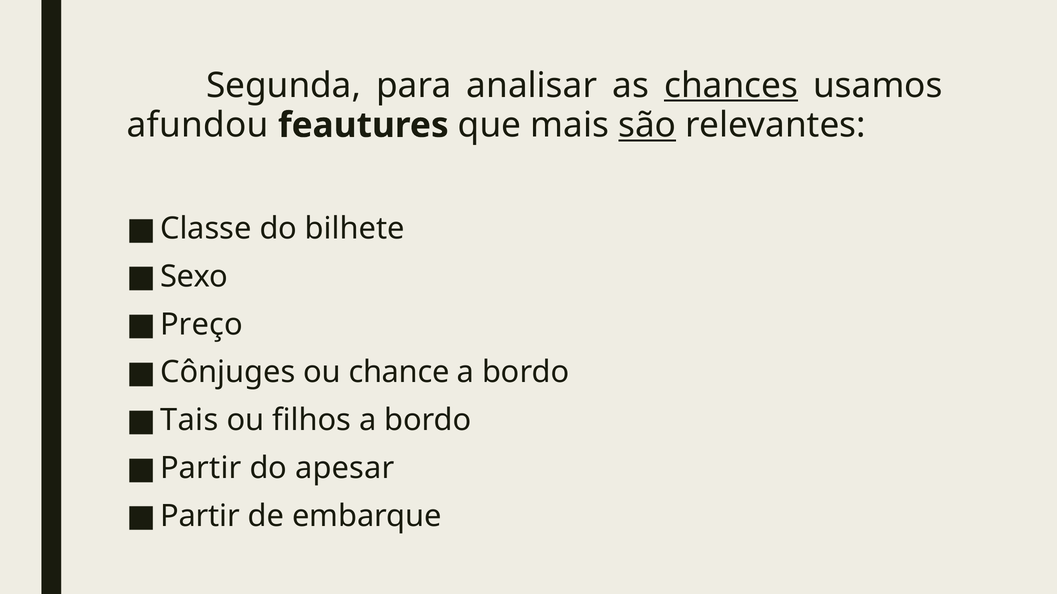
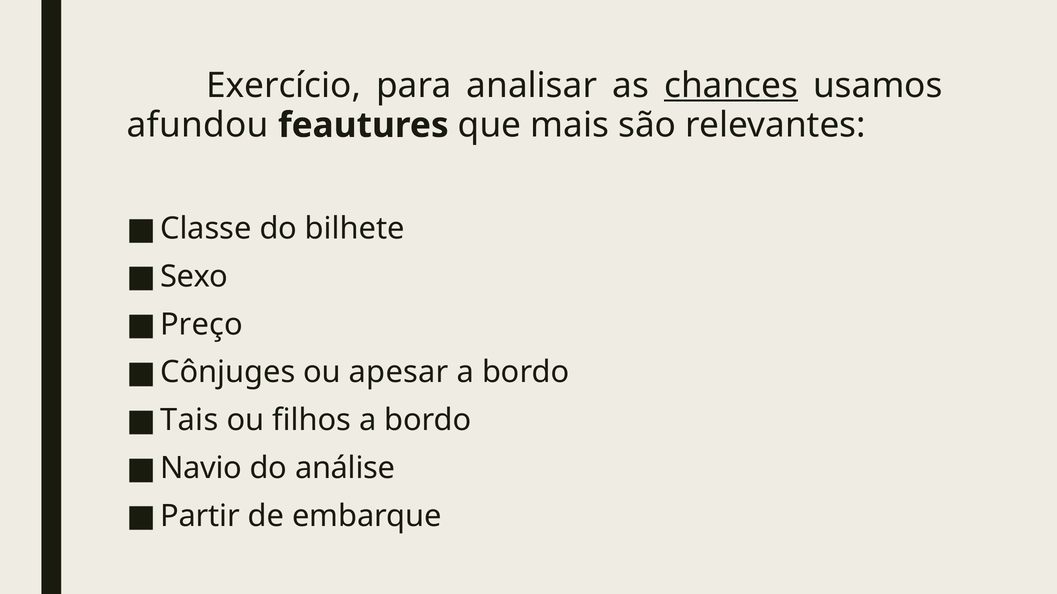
Segunda: Segunda -> Exercício (284, 86)
são underline: present -> none (647, 125)
chance: chance -> apesar (399, 373)
Partir: Partir -> Navio (201, 468)
apesar: apesar -> análise (345, 468)
